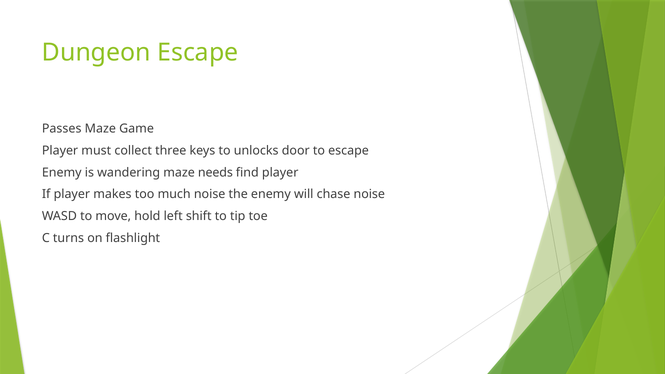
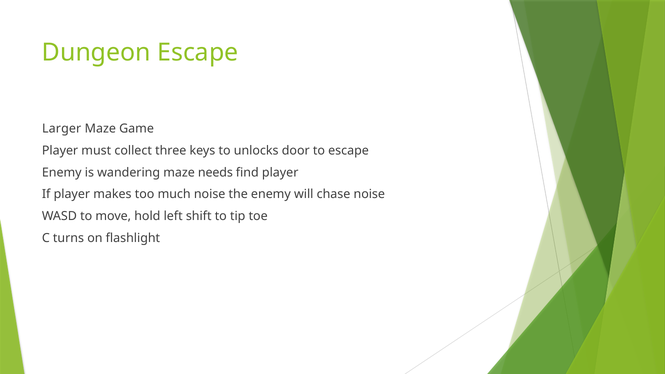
Passes: Passes -> Larger (62, 129)
